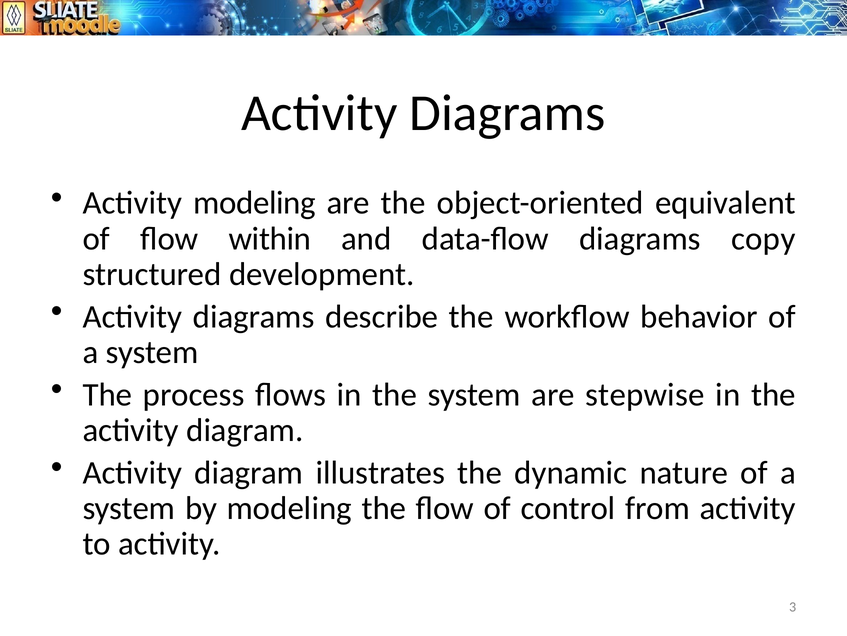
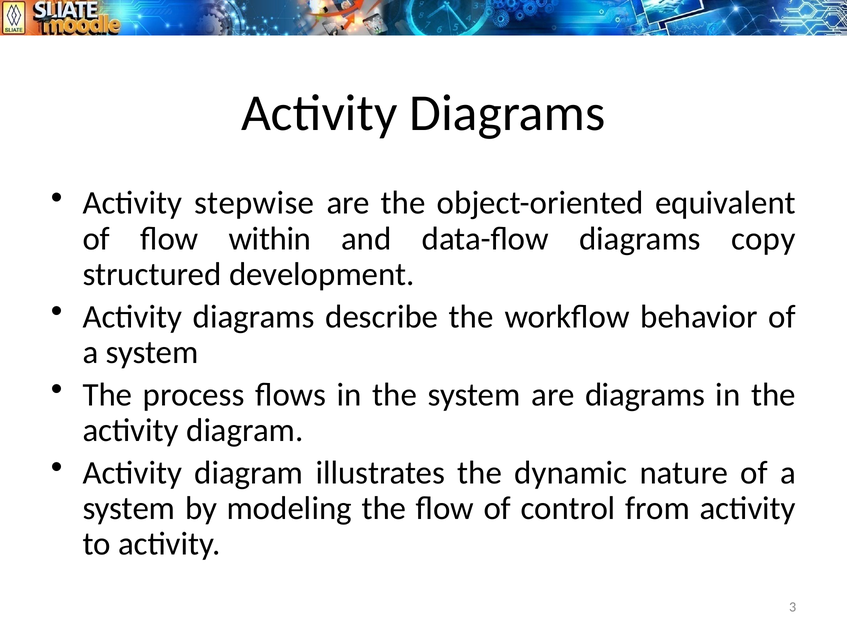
Activity modeling: modeling -> stepwise (254, 203)
are stepwise: stepwise -> diagrams (645, 394)
